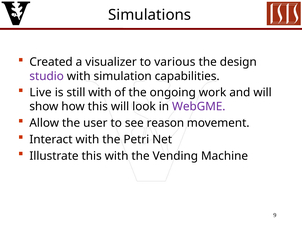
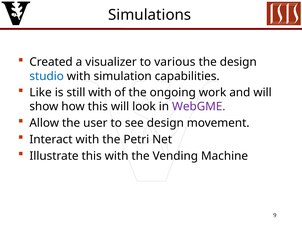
studio colour: purple -> blue (47, 76)
Live: Live -> Like (41, 93)
see reason: reason -> design (165, 123)
